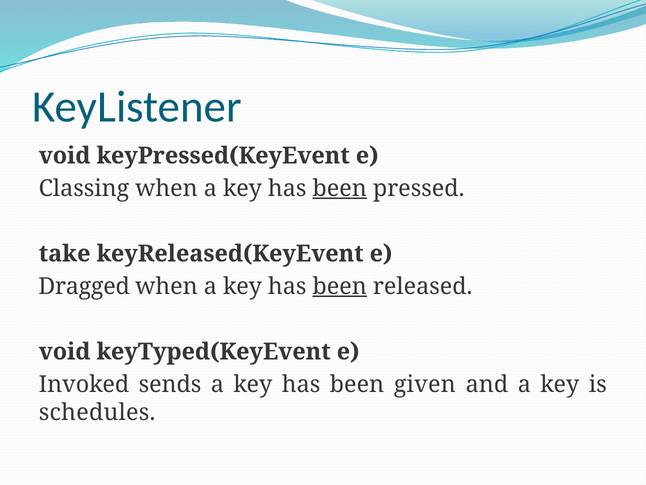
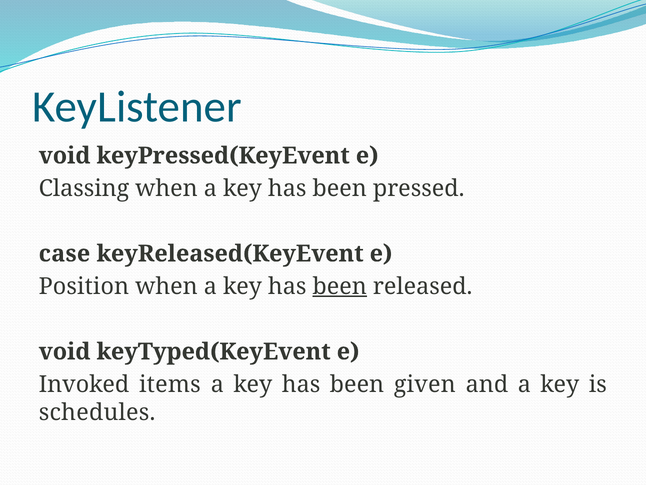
been underline: present -> none (340, 188)
take: take -> case (64, 253)
Dragged: Dragged -> Position (84, 286)
sends: sends -> items (170, 384)
